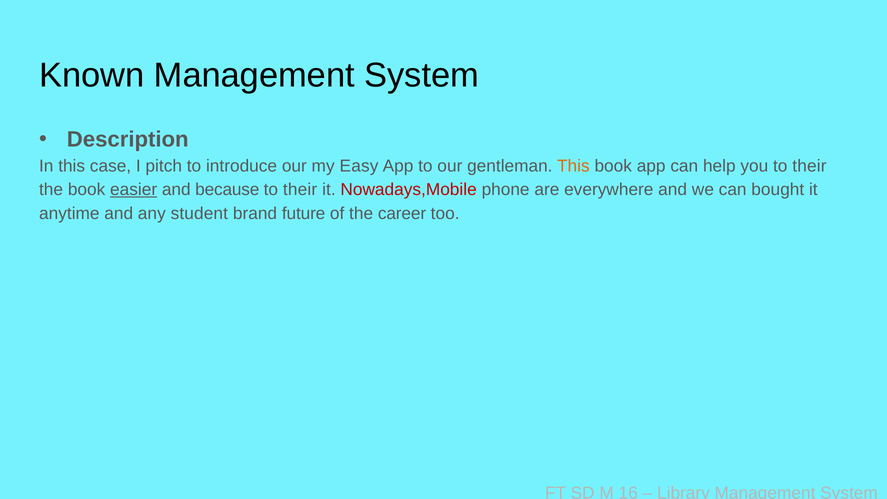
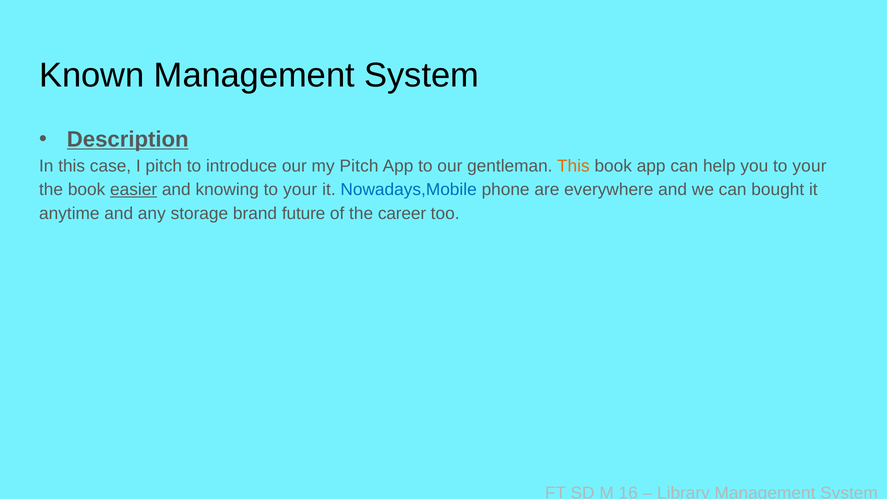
Description underline: none -> present (128, 139)
my Easy: Easy -> Pitch (359, 166)
you to their: their -> your (809, 166)
because: because -> knowing (227, 190)
their: their -> your (300, 190)
Nowadays,Mobile colour: red -> blue (409, 190)
student: student -> storage (199, 213)
